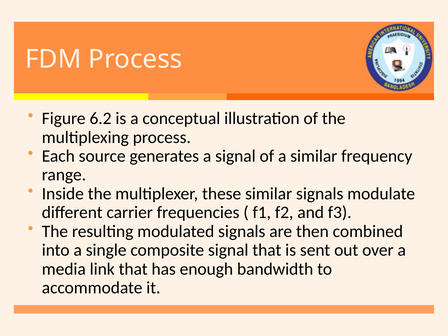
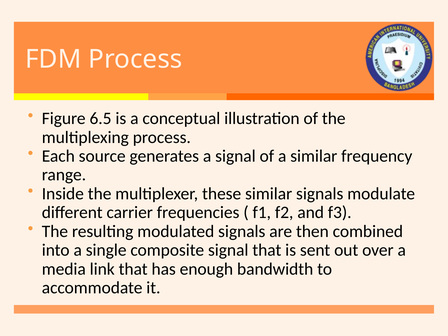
6.2: 6.2 -> 6.5 (101, 118)
